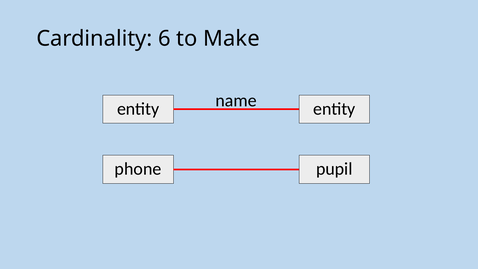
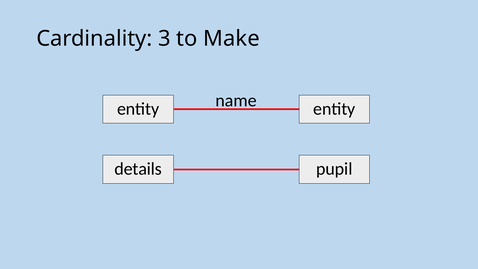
6: 6 -> 3 (164, 39)
phone: phone -> details (138, 169)
